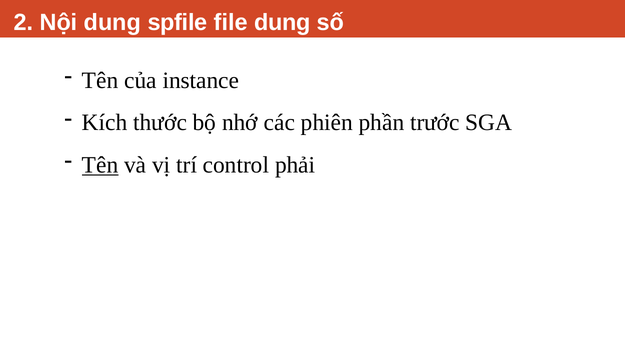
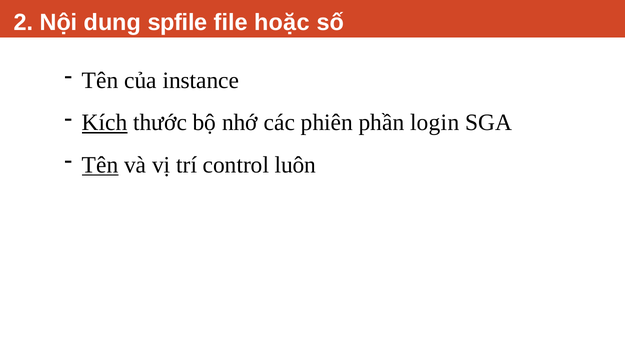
file dung: dung -> hoặc (282, 23)
Kích underline: none -> present (105, 123)
trước: trước -> login (435, 123)
phải: phải -> luôn (295, 165)
